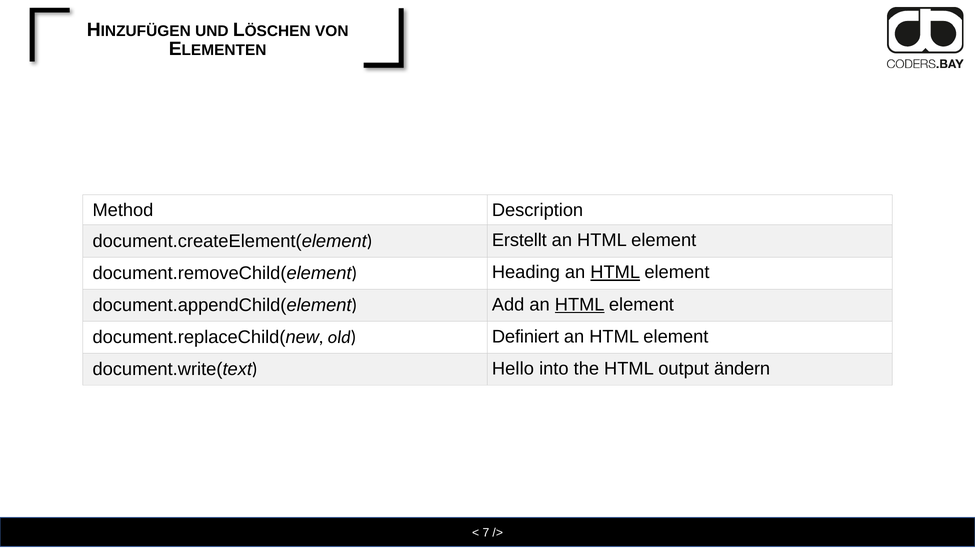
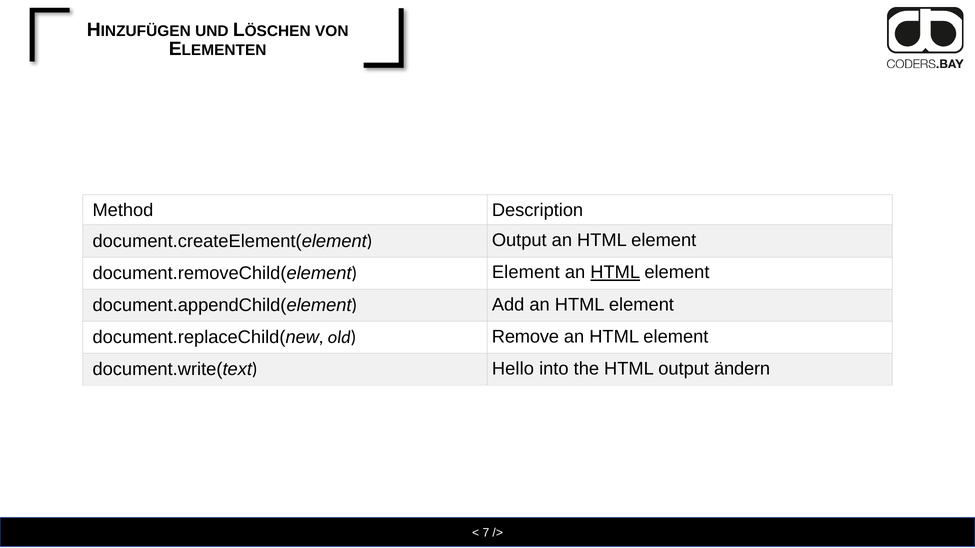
document.createElement(element Erstellt: Erstellt -> Output (519, 241)
document.removeChild(element Heading: Heading -> Element (526, 273)
HTML underline: present -> none (580, 305)
Definiert: Definiert -> Remove (525, 337)
